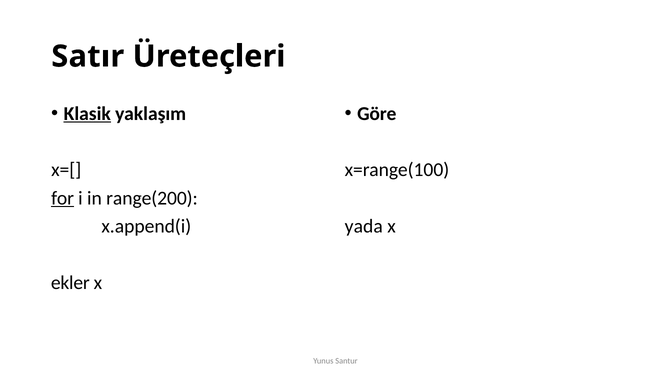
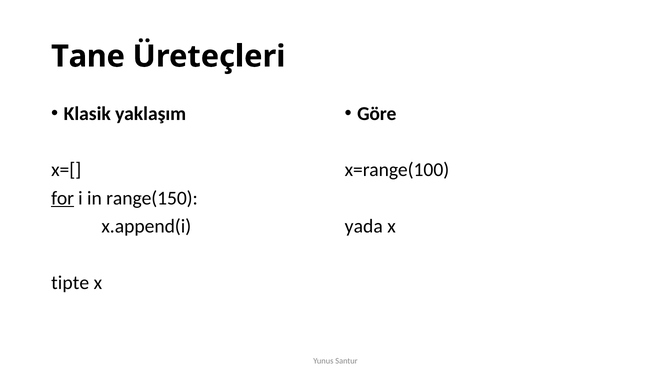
Satır: Satır -> Tane (88, 56)
Klasik underline: present -> none (87, 113)
range(200: range(200 -> range(150 (152, 198)
ekler: ekler -> tipte (70, 282)
